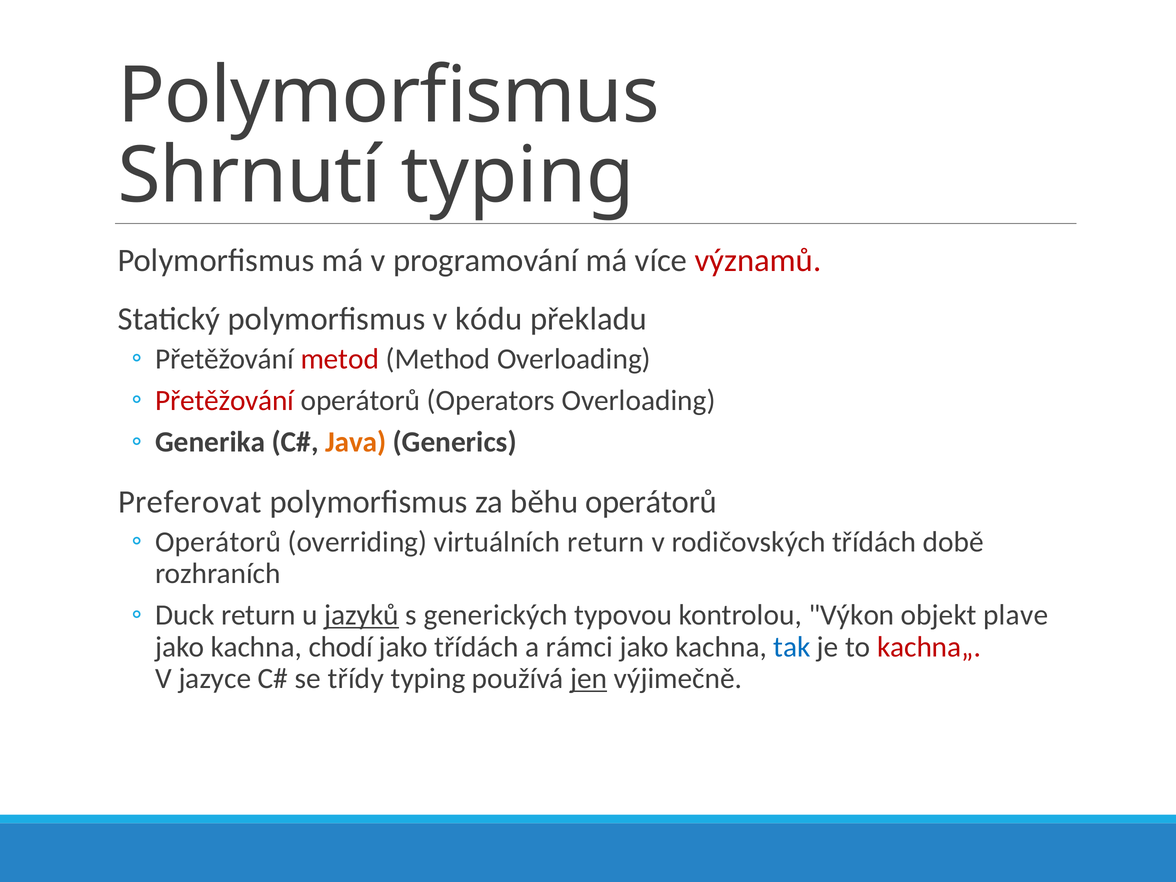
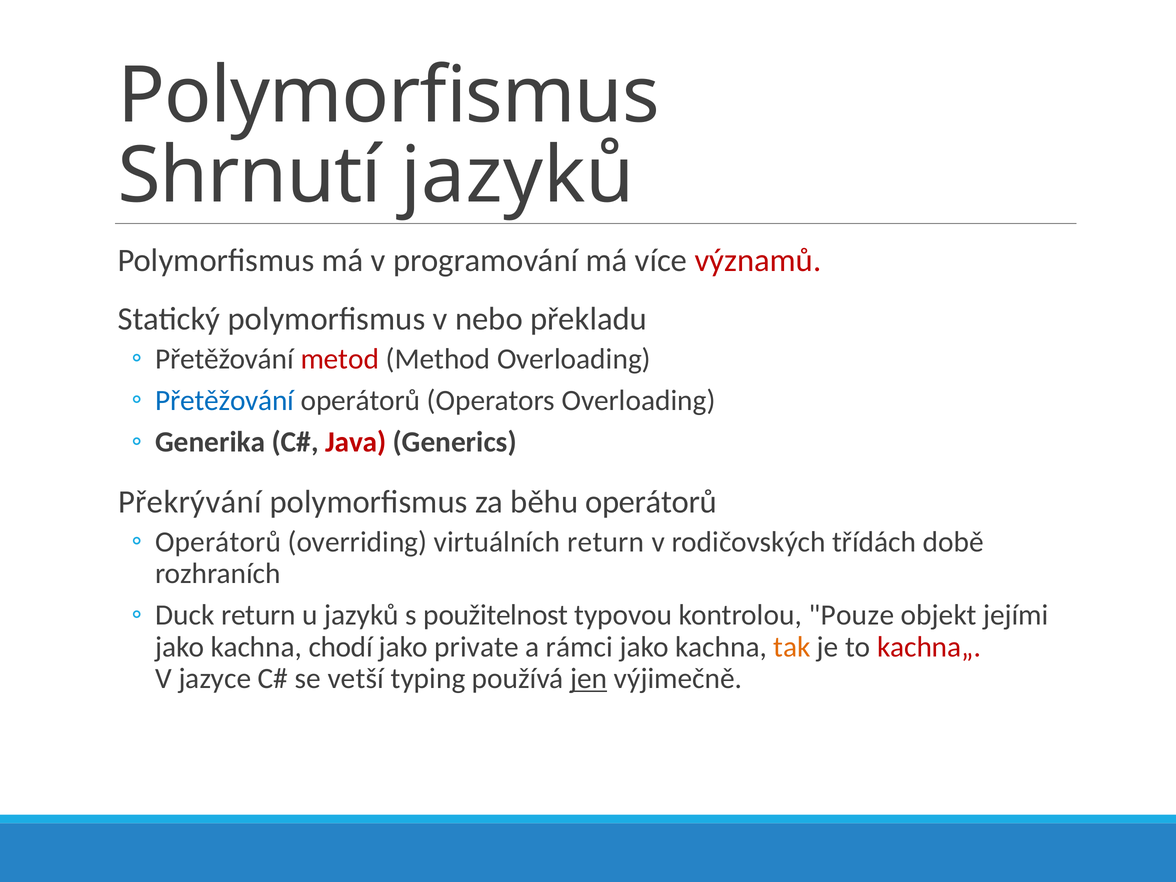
Shrnutí typing: typing -> jazyků (517, 176)
kódu: kódu -> nebo (489, 319)
Přetěžování colour: red -> blue (225, 401)
Java colour: orange -> red (356, 442)
Preferovat: Preferovat -> Překrývání (190, 502)
jazyků underline: present -> none (362, 615)
generických: generických -> použitelnost (496, 615)
Výkon: Výkon -> Pouze (851, 615)
plave: plave -> jejími (1016, 615)
jako třídách: třídách -> private (477, 647)
tak colour: blue -> orange (792, 647)
třídy: třídy -> vetší (356, 679)
